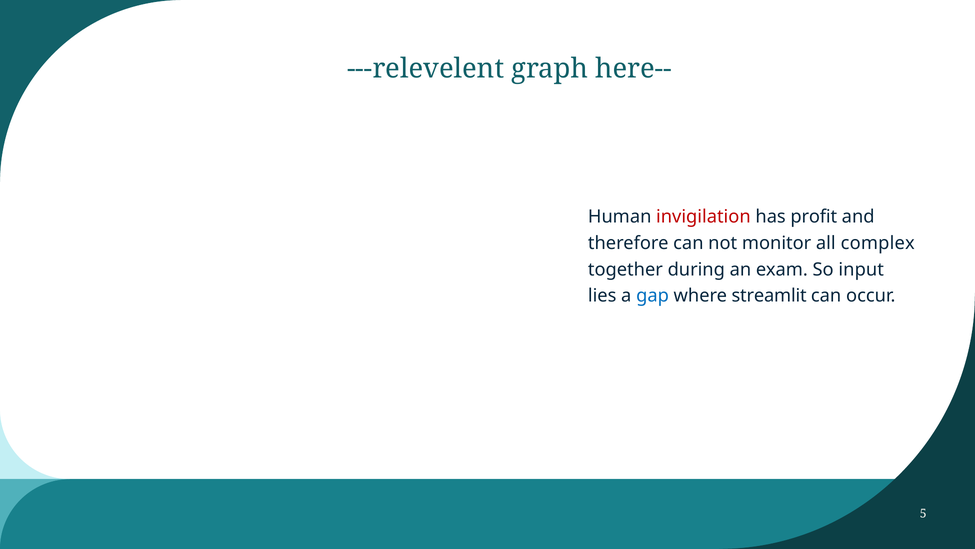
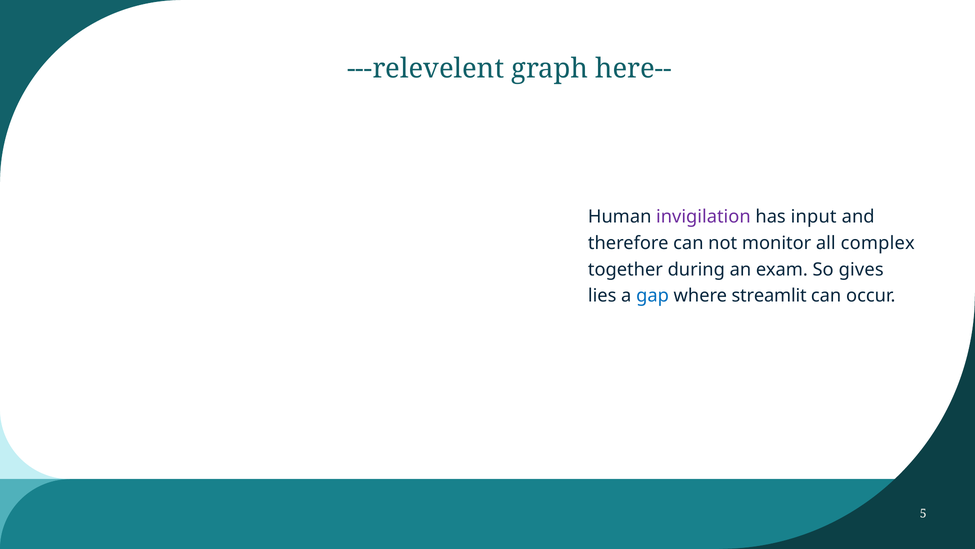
invigilation colour: red -> purple (703, 217)
profit: profit -> input (814, 217)
input: input -> gives (861, 269)
